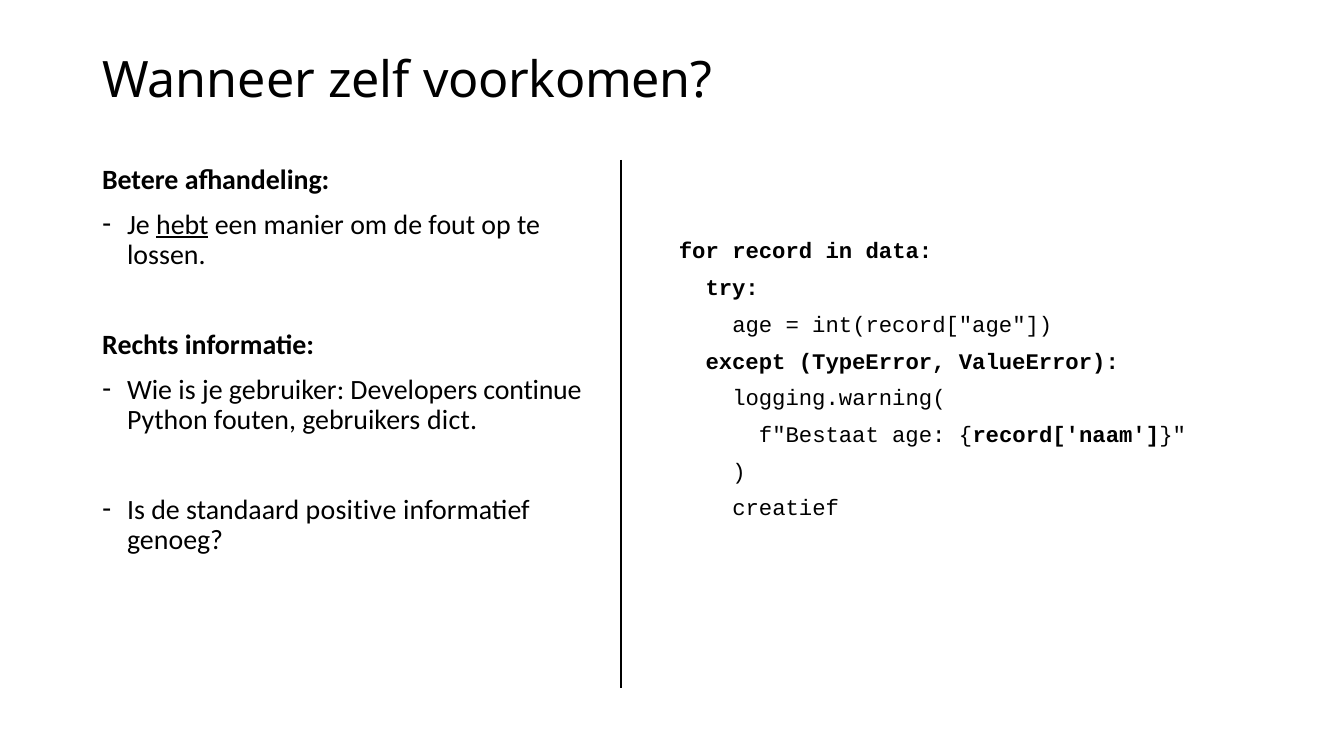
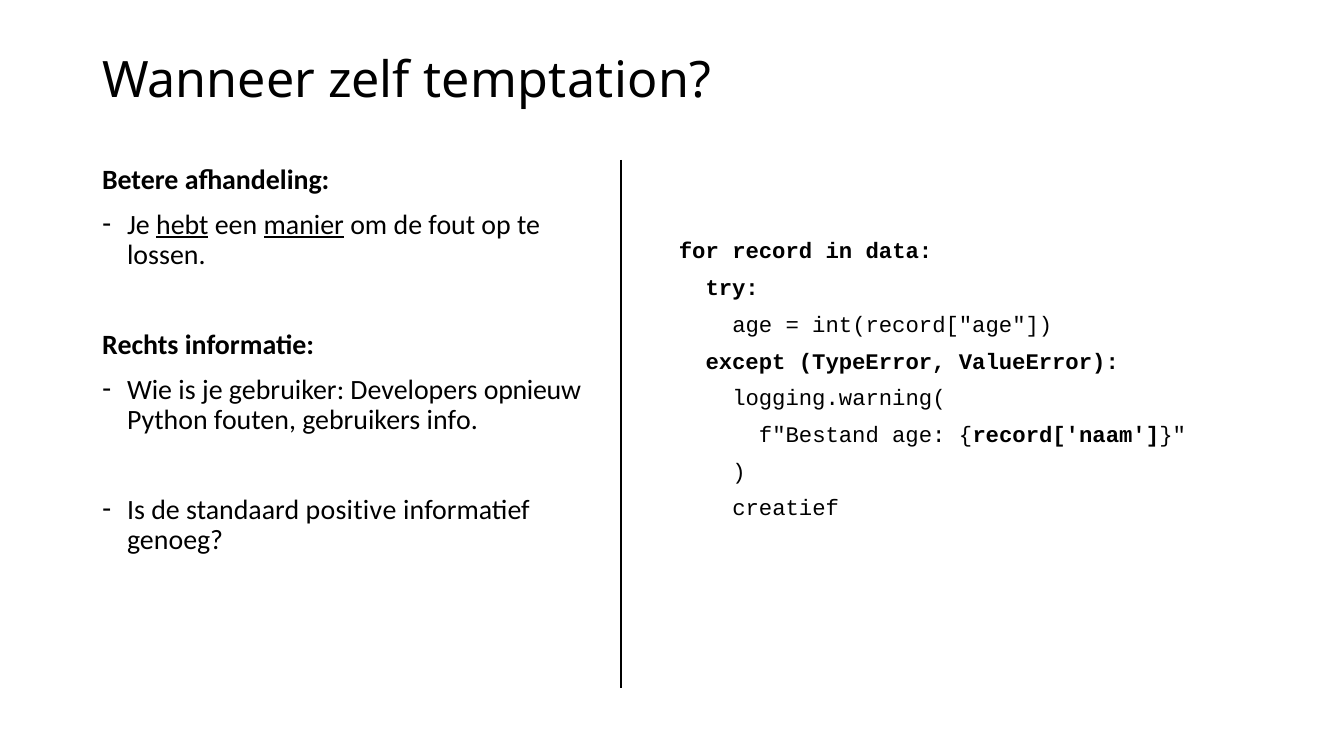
voorkomen: voorkomen -> temptation (567, 81)
manier underline: none -> present (304, 225)
continue: continue -> opnieuw (532, 390)
dict: dict -> info (452, 420)
f"Bestaat: f"Bestaat -> f"Bestand (819, 435)
